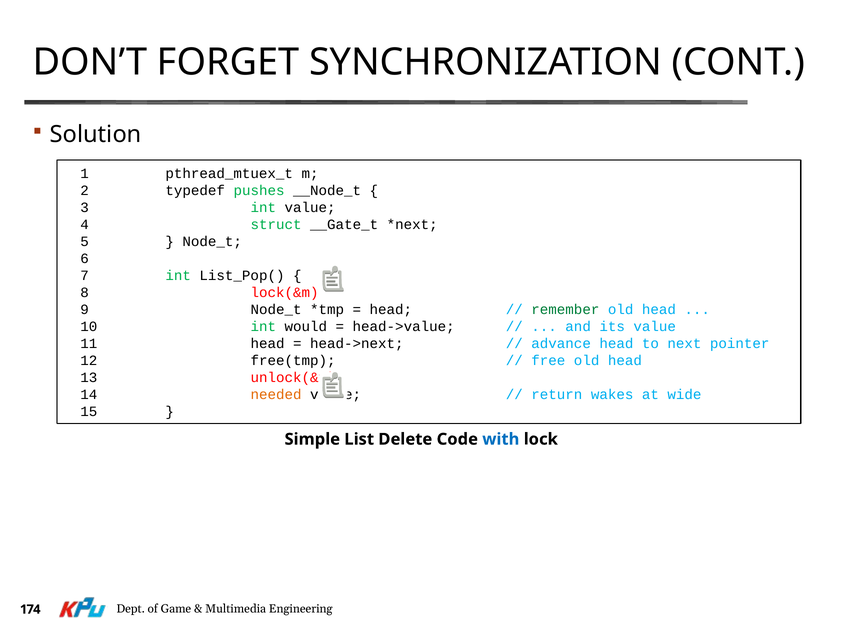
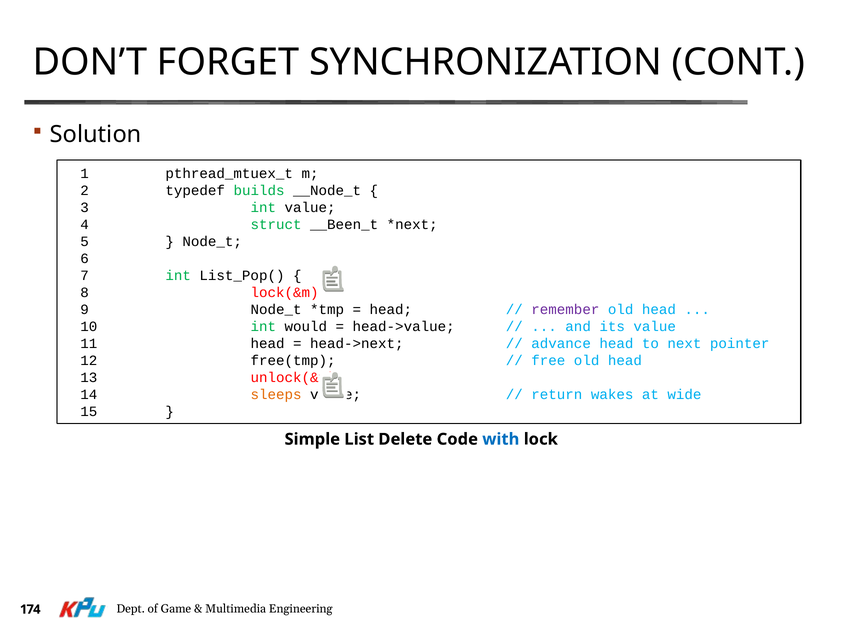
pushes: pushes -> builds (259, 191)
__Gate_t: __Gate_t -> __Been_t (344, 225)
remember colour: green -> purple (565, 310)
needed: needed -> sleeps (276, 395)
